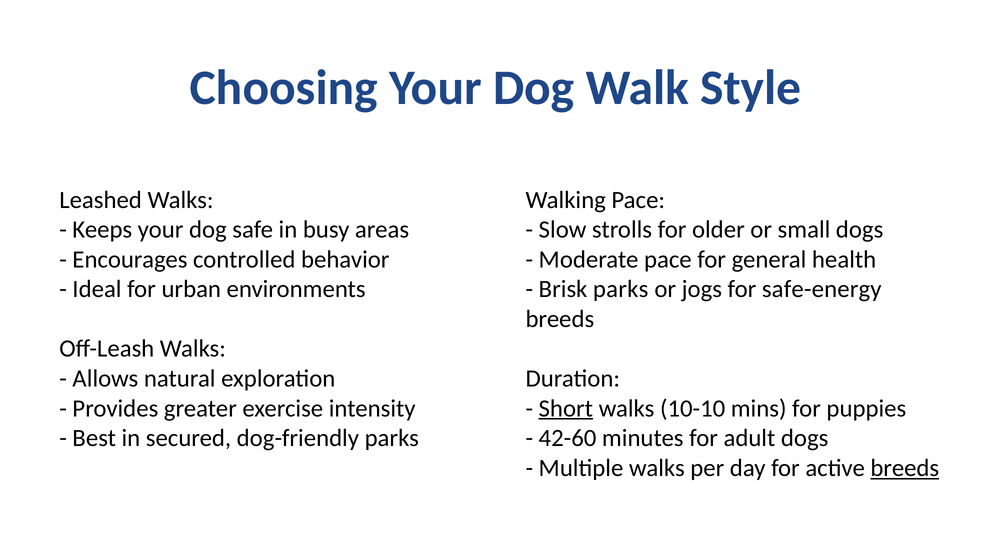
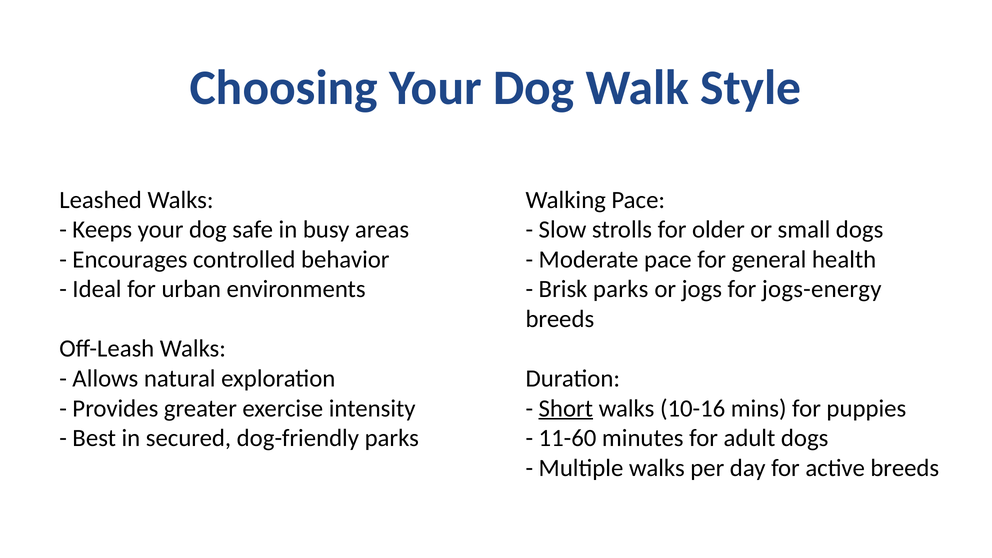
safe-energy: safe-energy -> jogs-energy (822, 289)
10-10: 10-10 -> 10-16 (693, 408)
42-60: 42-60 -> 11-60 (568, 438)
breeds underline: present -> none (905, 468)
